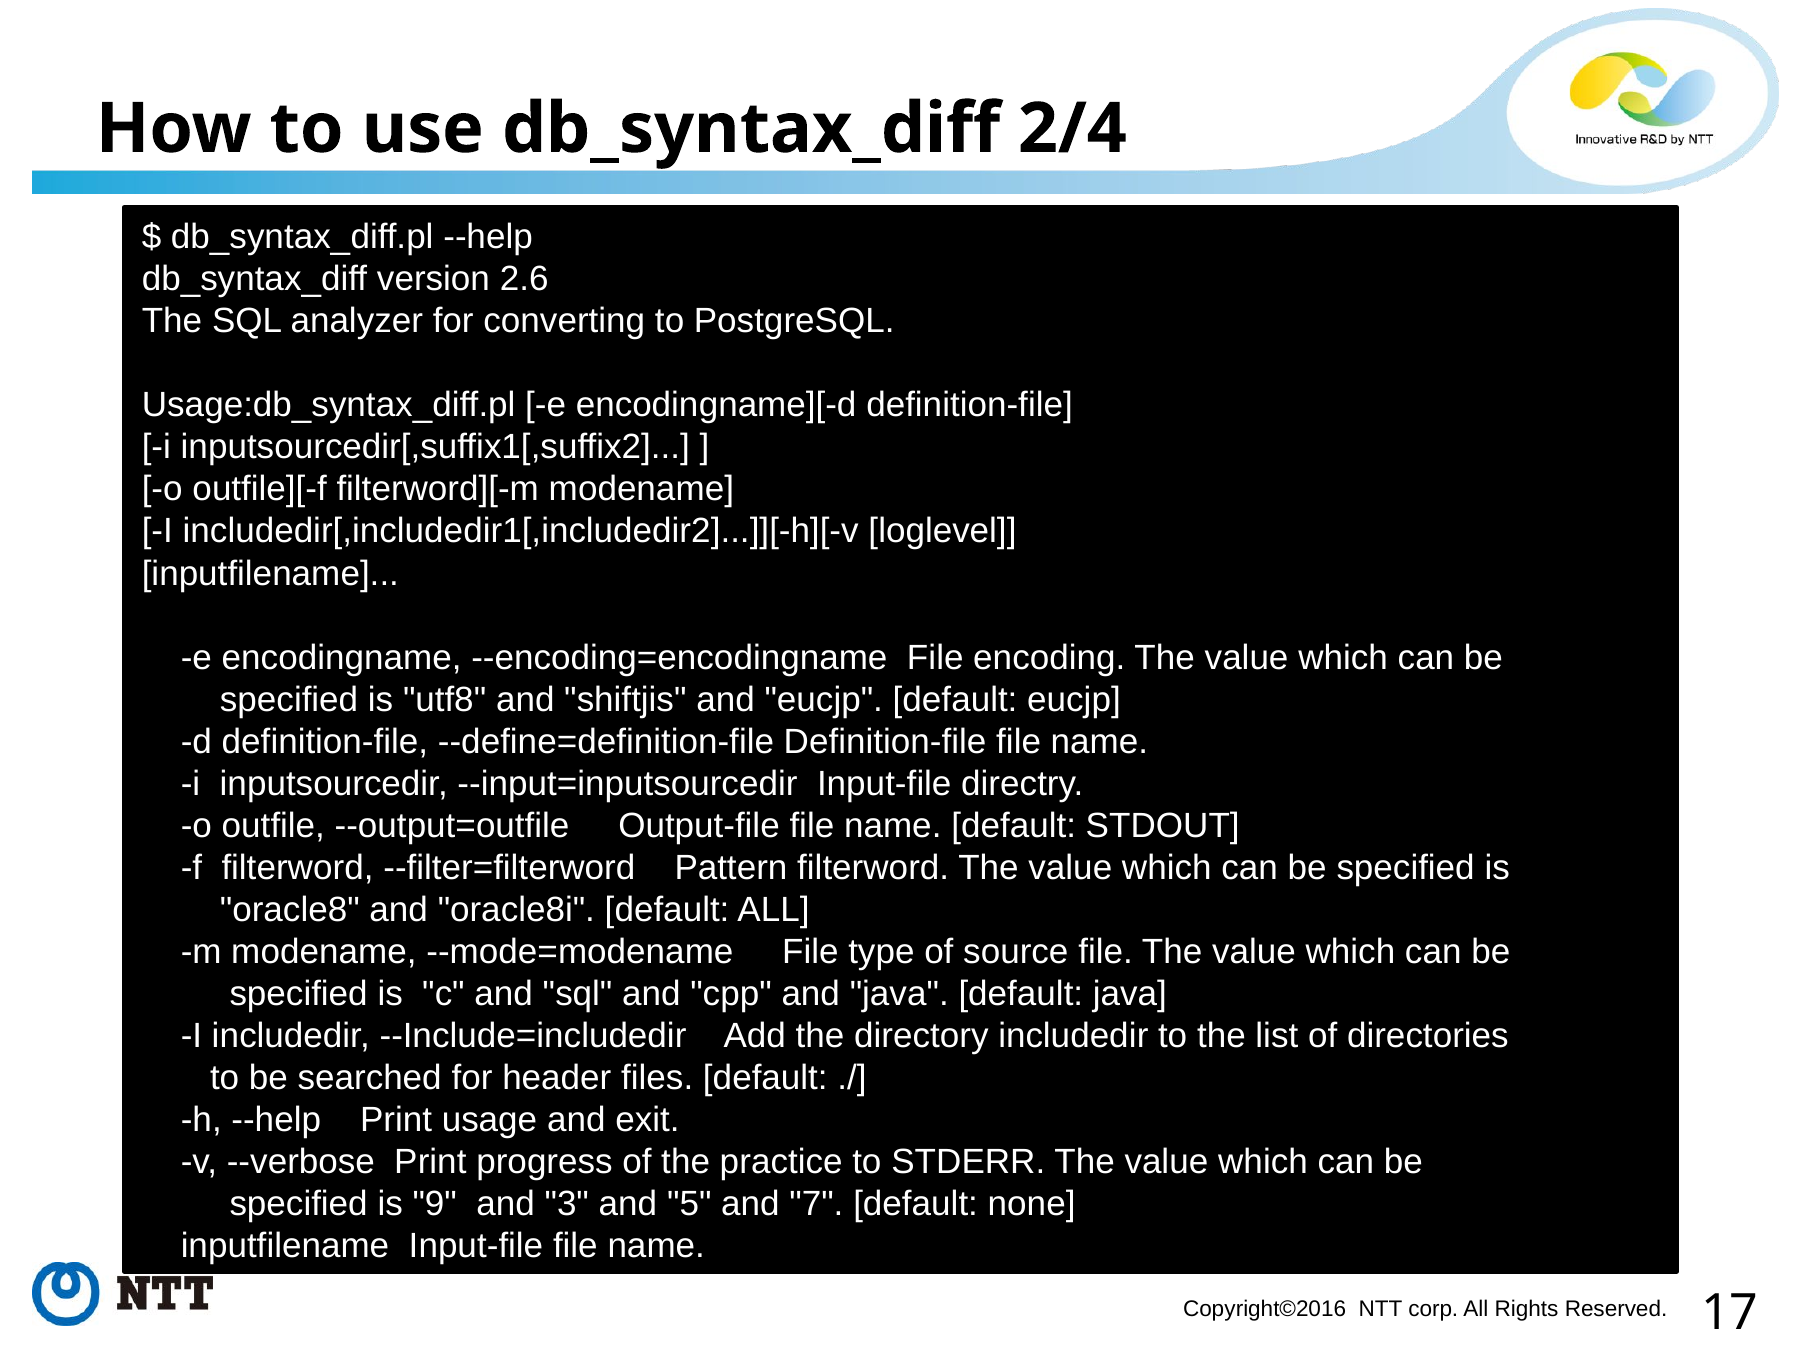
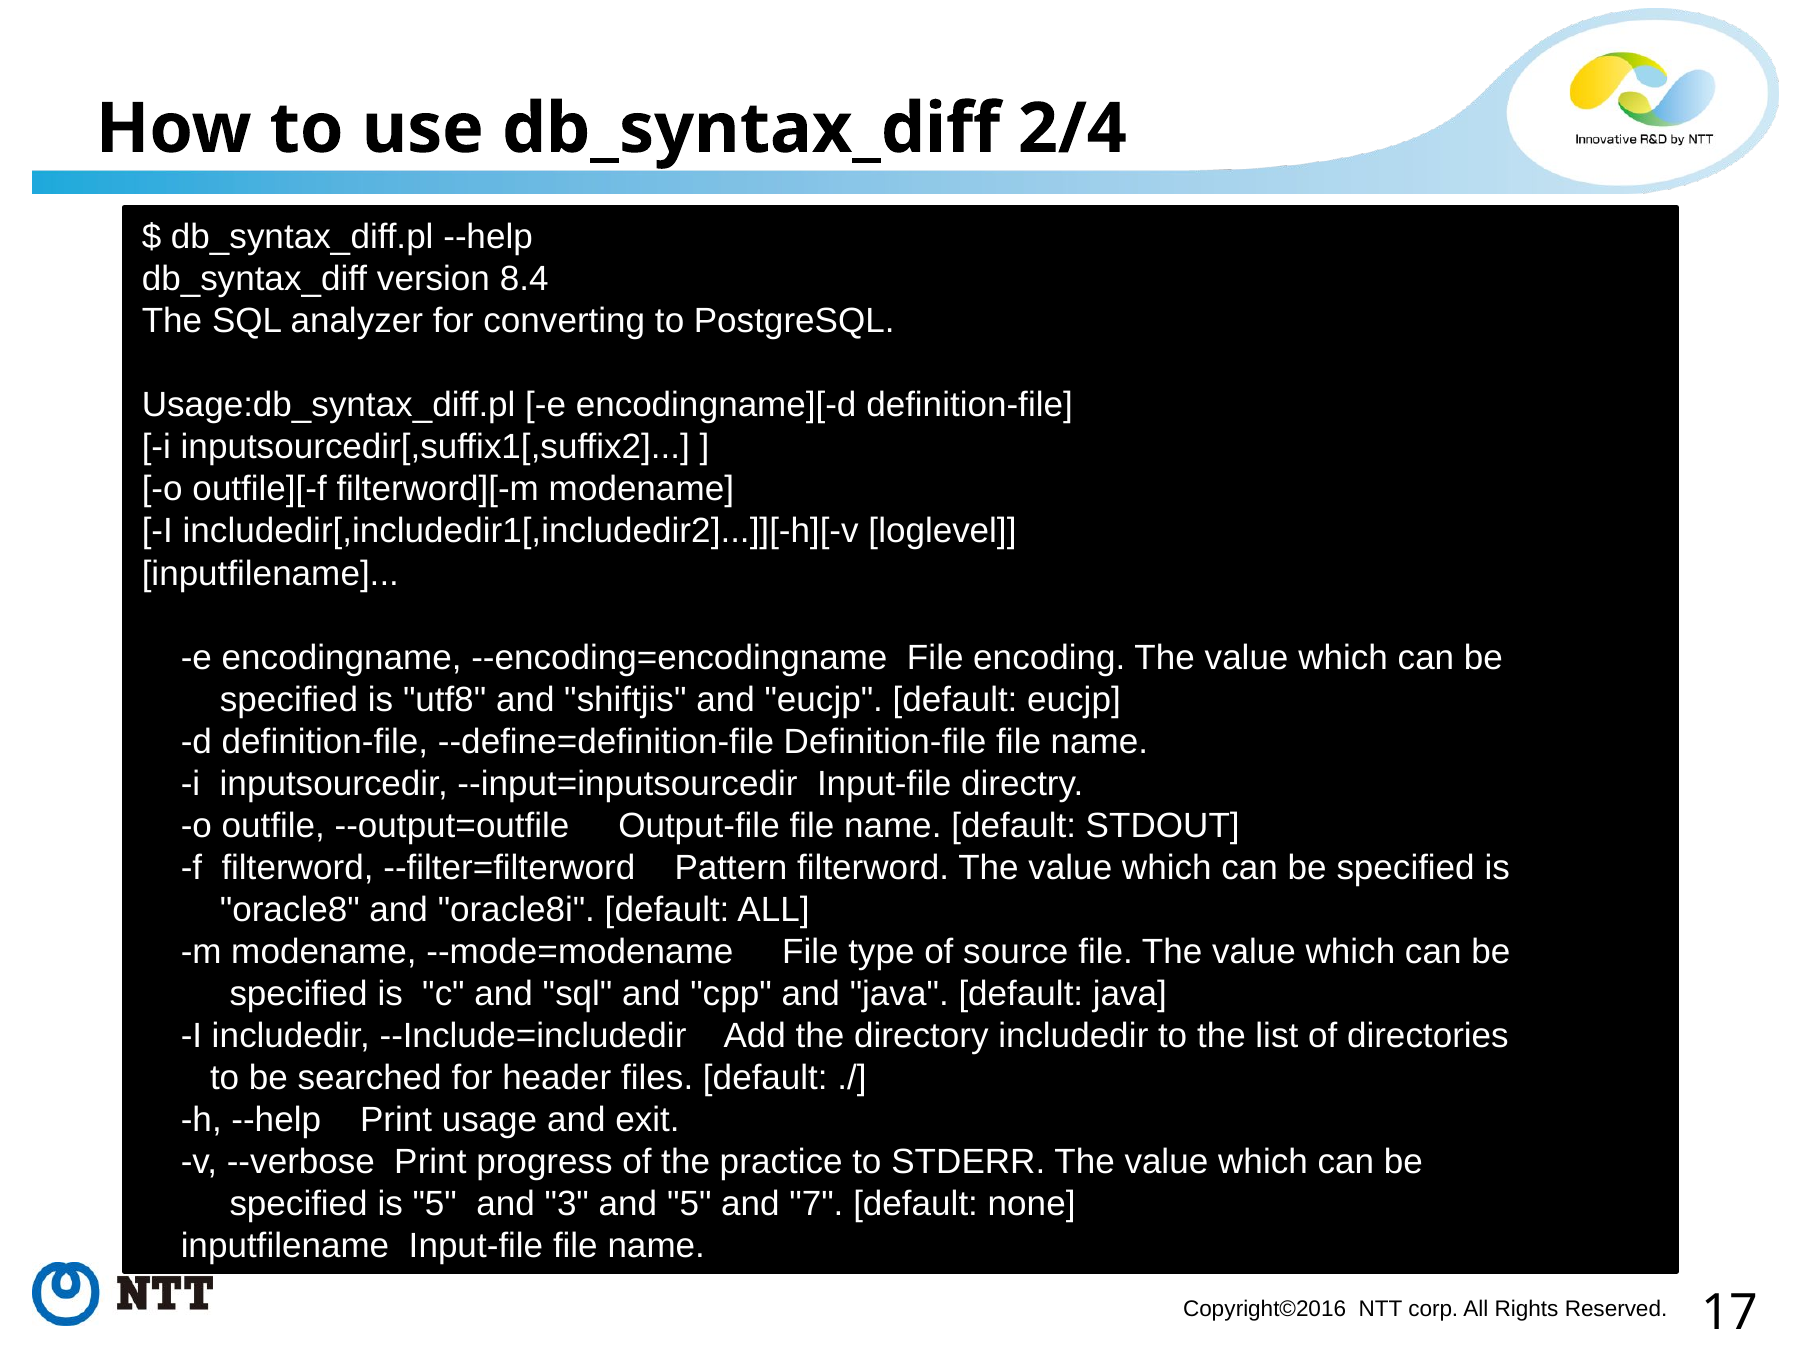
2.6: 2.6 -> 8.4 (524, 279)
is 9: 9 -> 5 (435, 1204)
